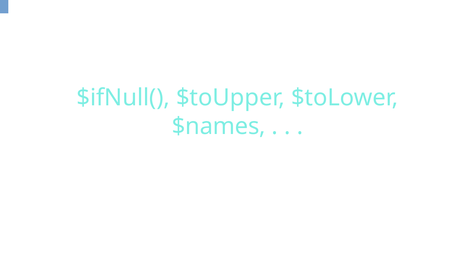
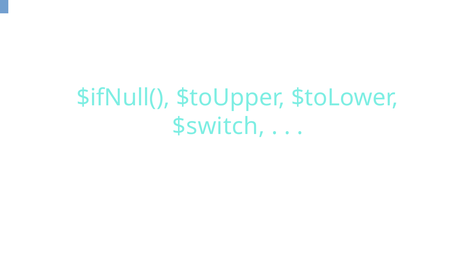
$names: $names -> $switch (219, 126)
